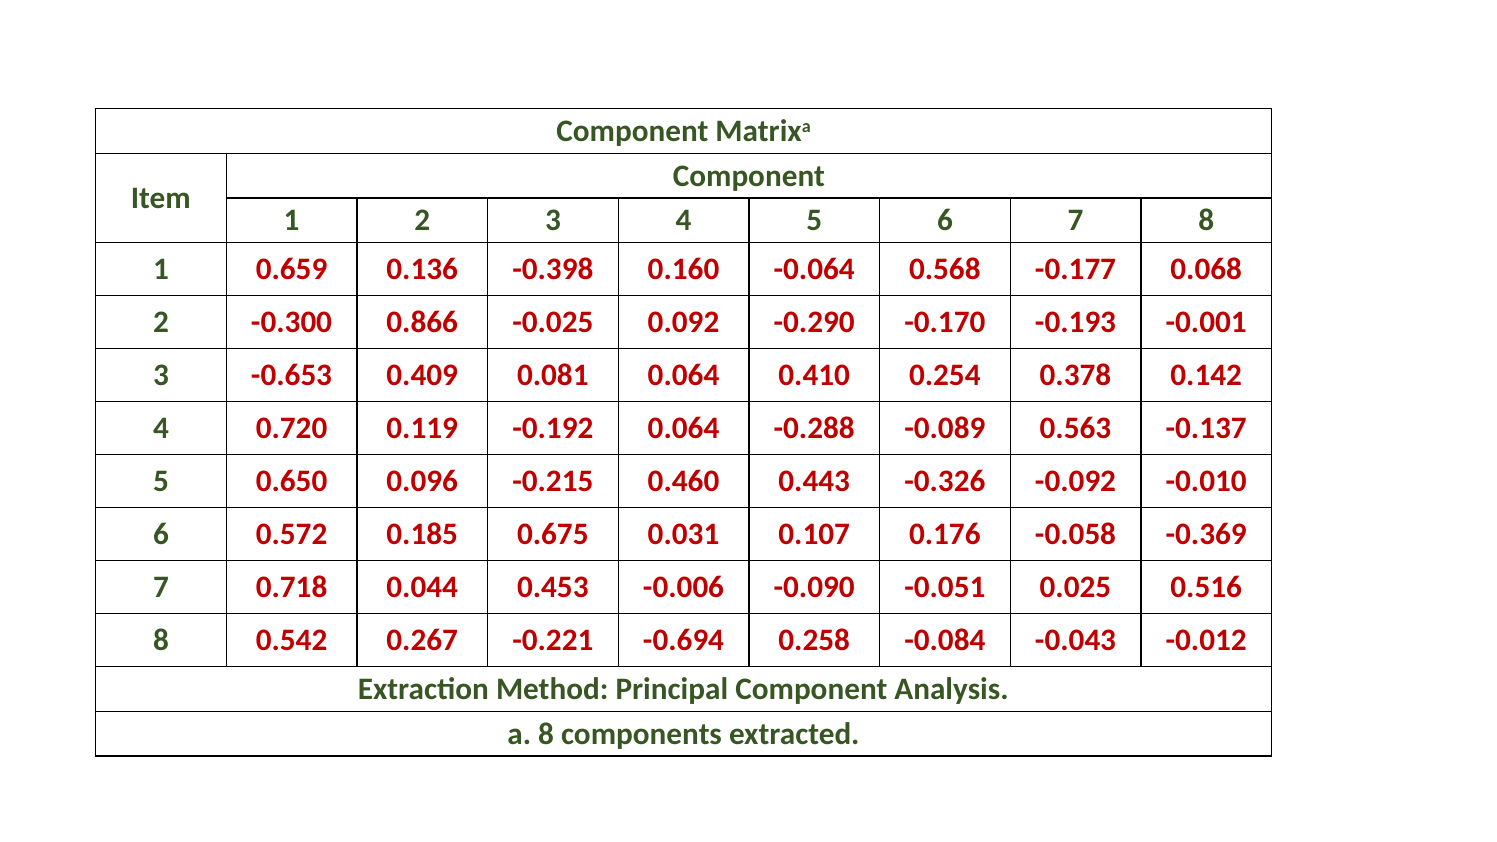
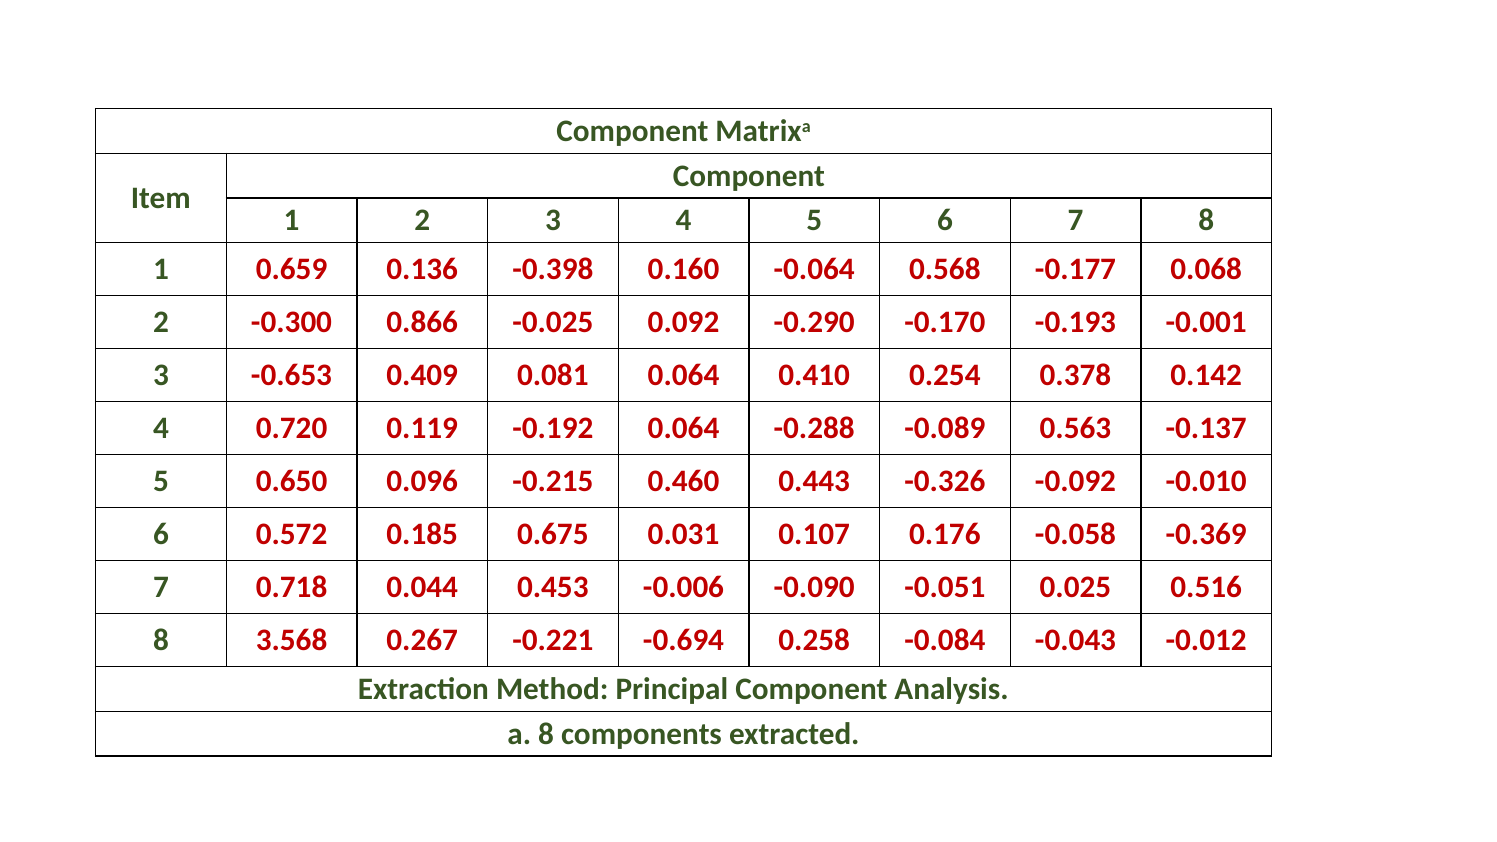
0.542: 0.542 -> 3.568 (292, 640)
